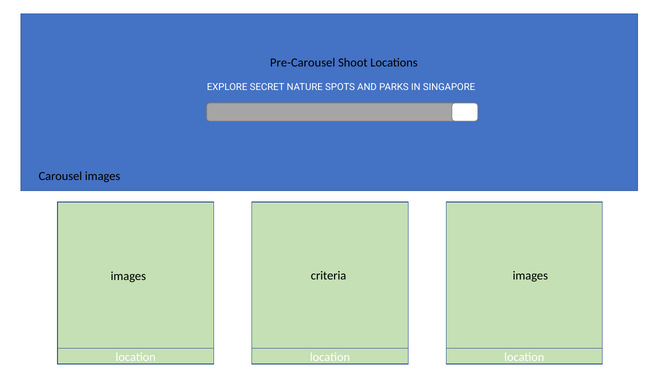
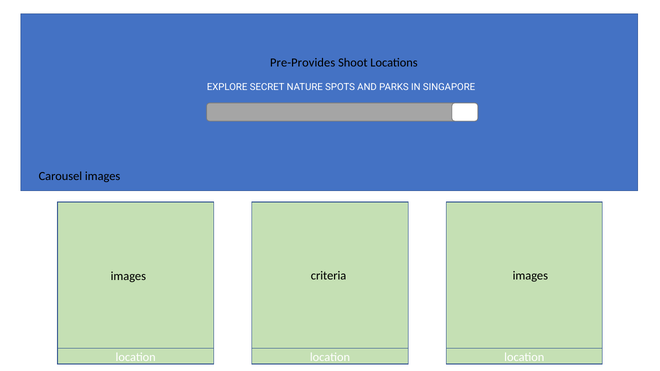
Pre-Carousel: Pre-Carousel -> Pre-Provides (303, 63)
